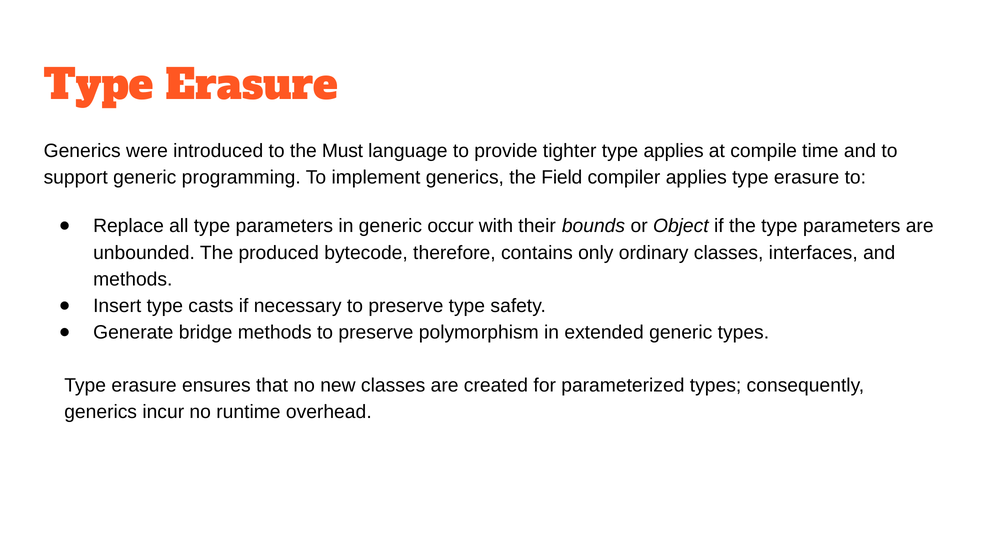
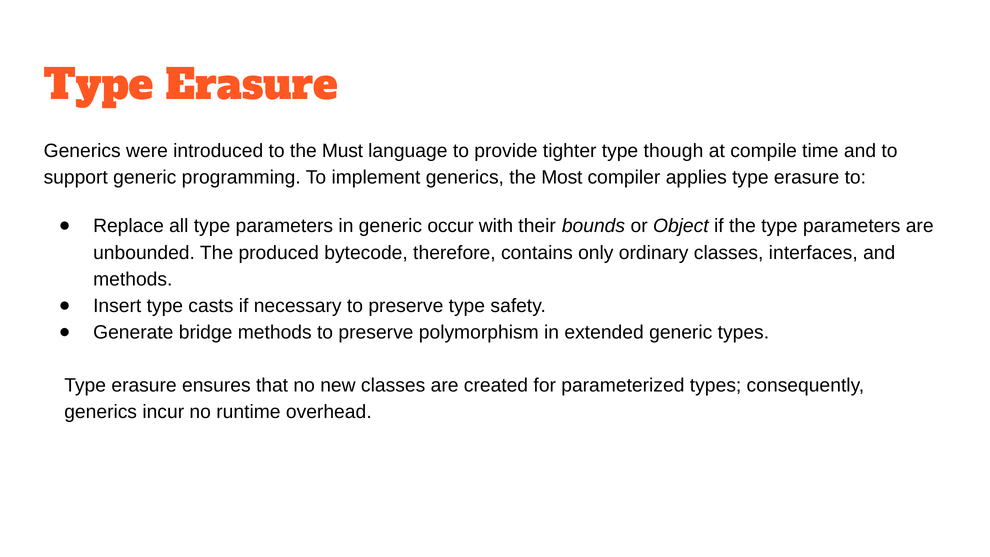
type applies: applies -> though (673, 151)
Field: Field -> Most (562, 178)
